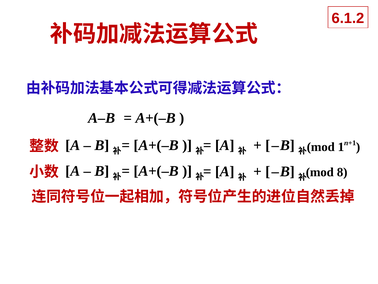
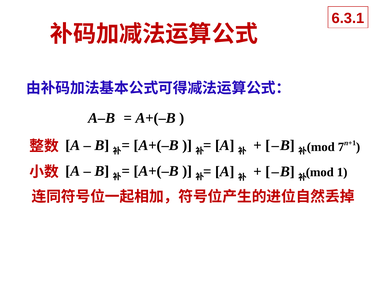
6.1.2: 6.1.2 -> 6.3.1 (348, 18)
1: 1 -> 7 (341, 147)
8: 8 -> 1 (342, 172)
